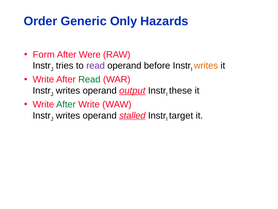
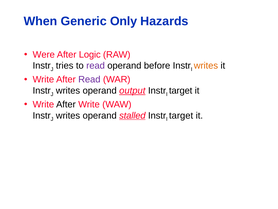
Order: Order -> When (40, 21)
Form: Form -> Were (44, 54)
Were: Were -> Logic (90, 54)
Read colour: green -> purple (89, 79)
these: these -> target (181, 90)
After colour: green -> black (66, 104)
